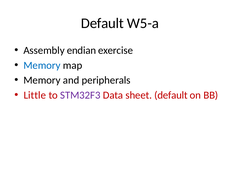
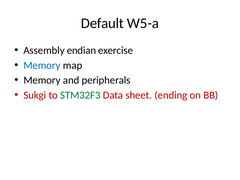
Little: Little -> Sukgi (35, 95)
STM32F3 colour: purple -> green (80, 95)
sheet default: default -> ending (171, 95)
